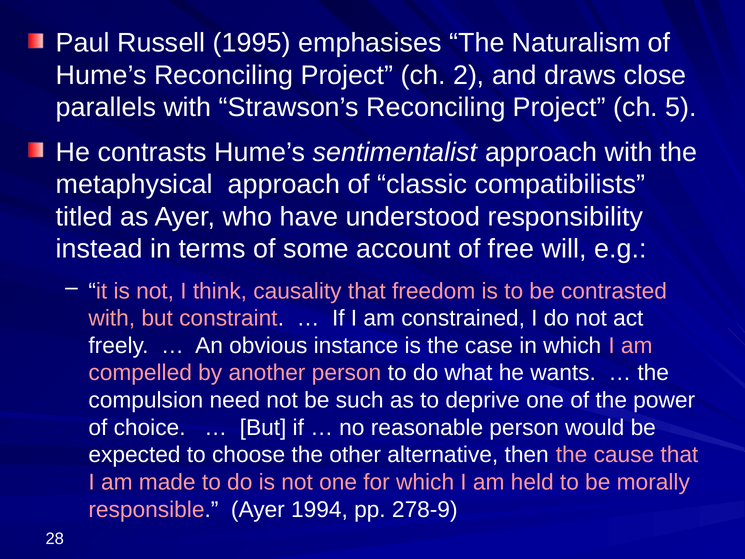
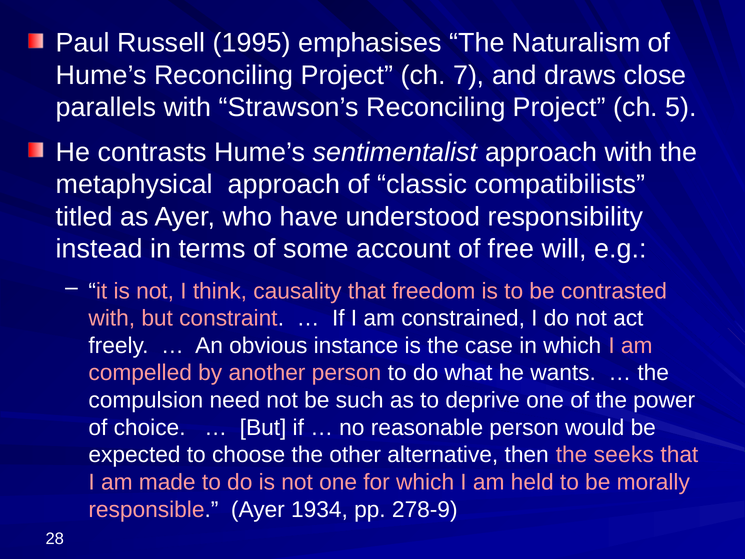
2: 2 -> 7 (469, 75)
cause: cause -> seeks (624, 455)
1994: 1994 -> 1934 (320, 509)
